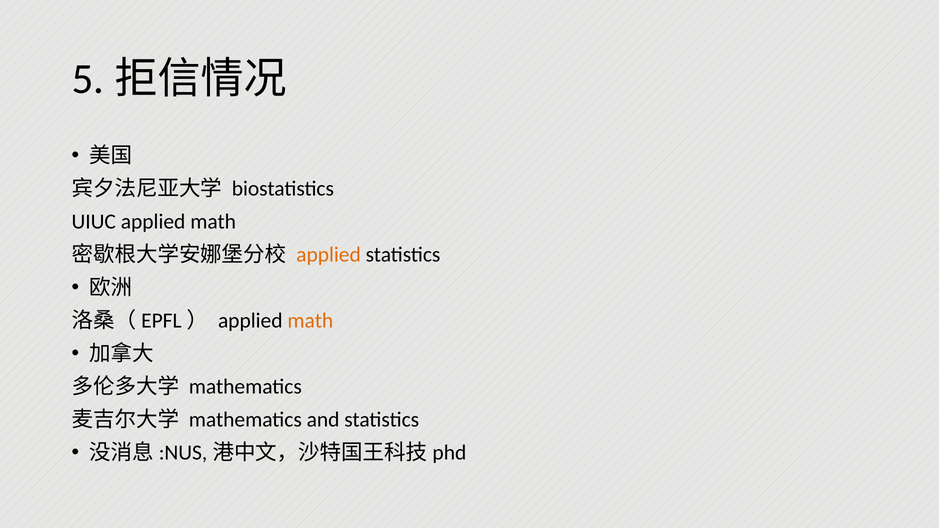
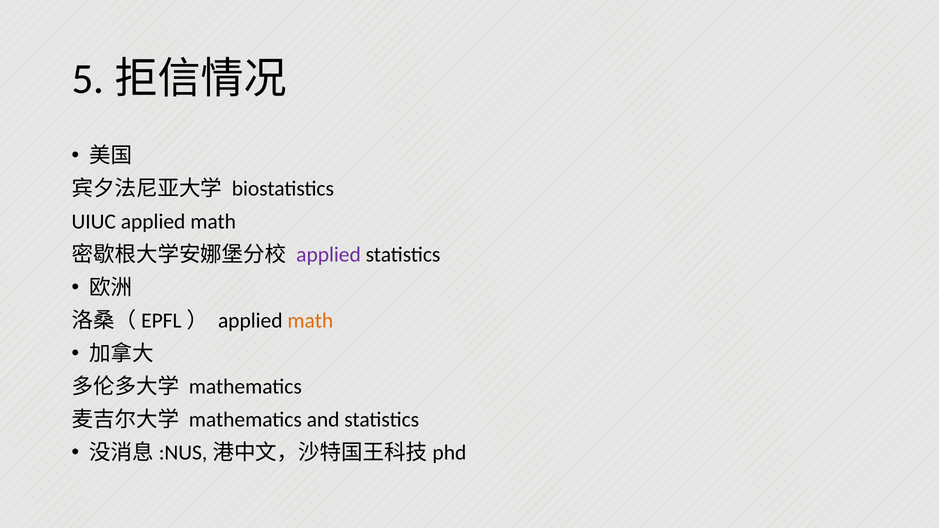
applied colour: orange -> purple (329, 255)
